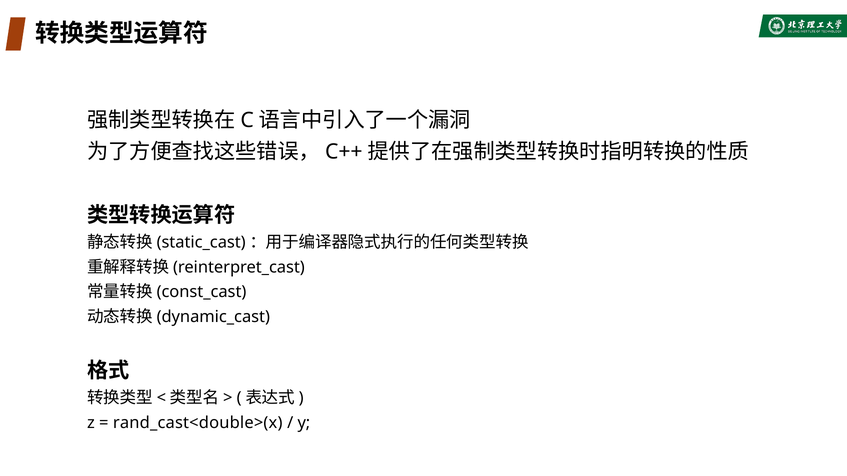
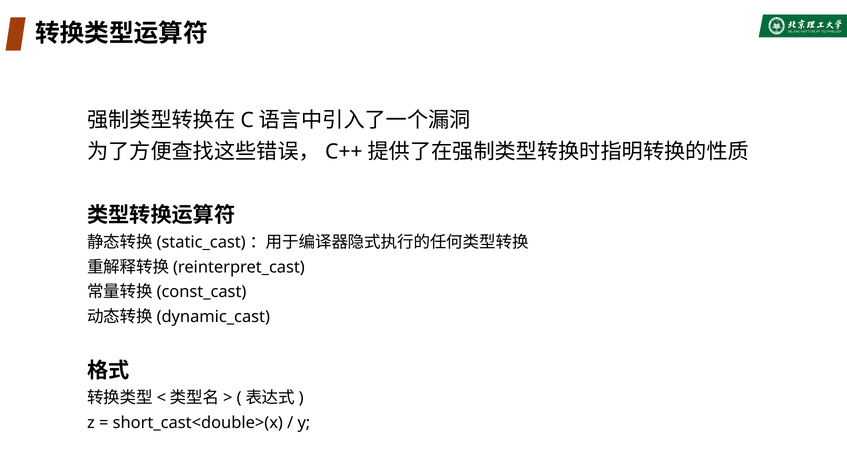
rand_cast<double>(x: rand_cast<double>(x -> short_cast<double>(x (198, 423)
